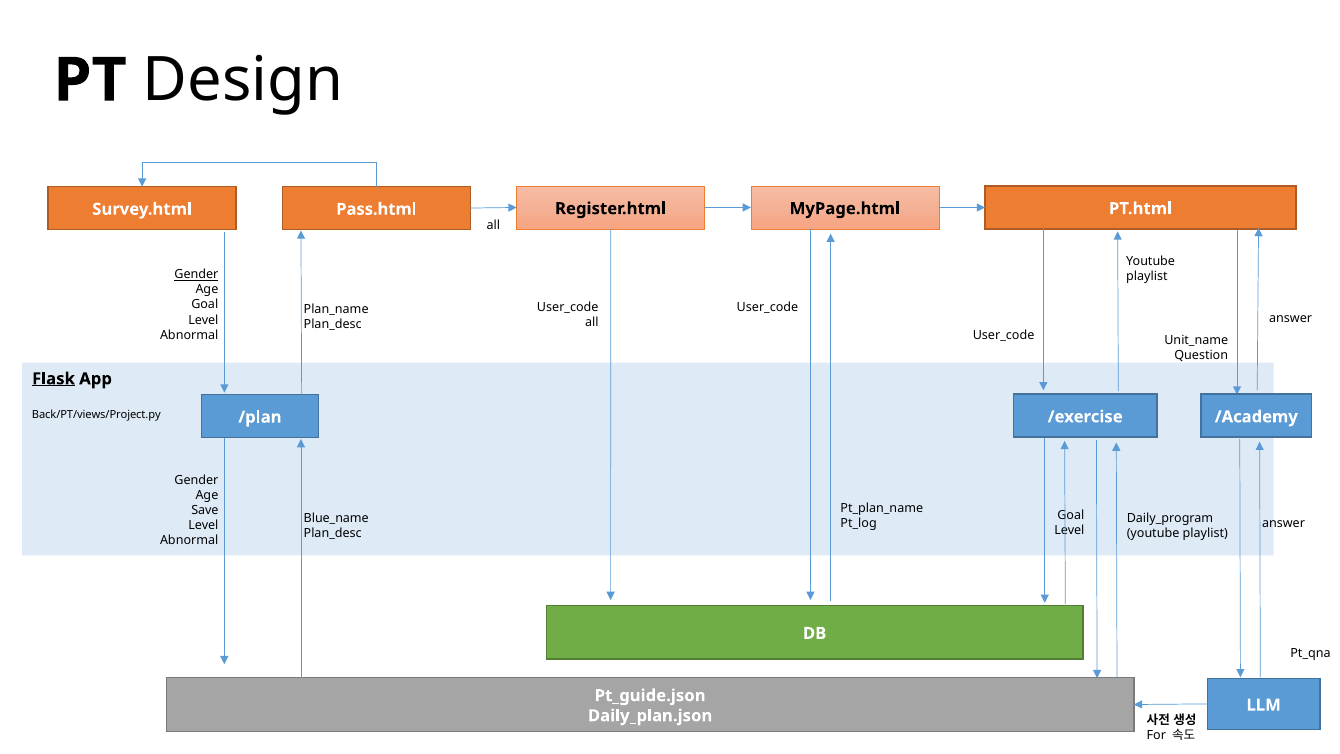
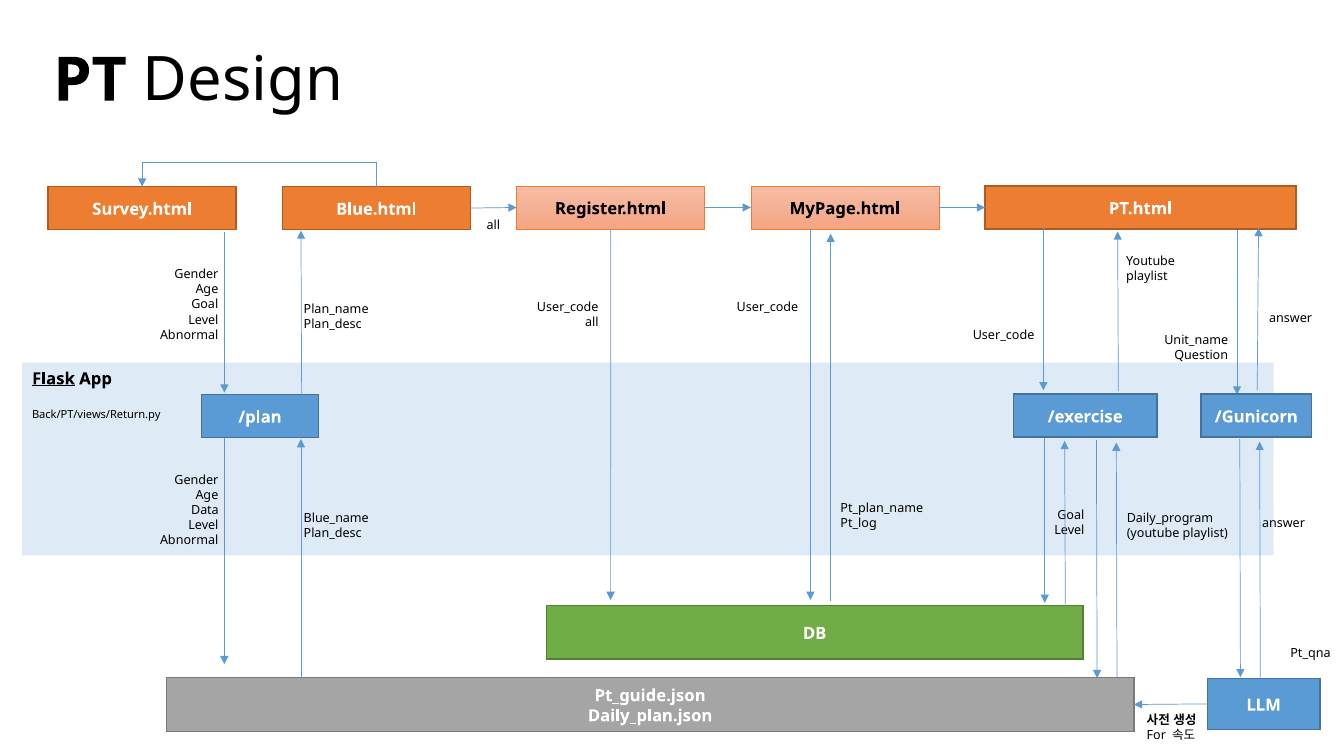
Pass.html: Pass.html -> Blue.html (376, 209)
Gender underline: present -> none (196, 274)
Back/PT/views/Project.py: Back/PT/views/Project.py -> Back/PT/views/Return.py (96, 415)
/Academy: /Academy -> /Gunicorn (1256, 417)
Save: Save -> Data (205, 510)
